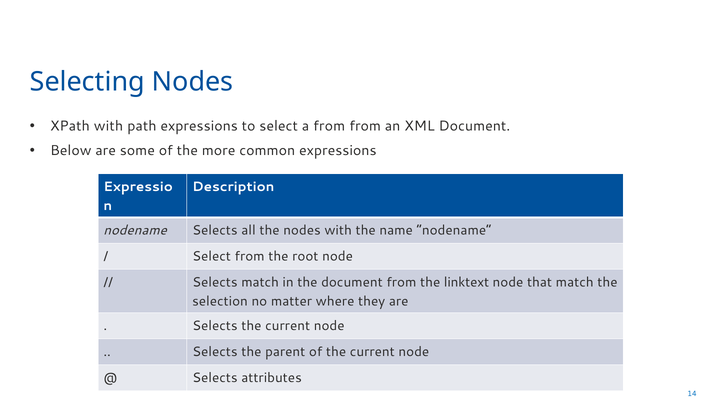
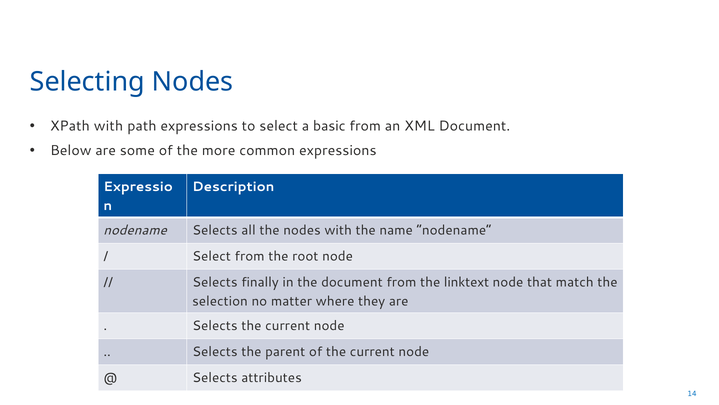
a from: from -> basic (329, 126)
Selects match: match -> finally (260, 282)
